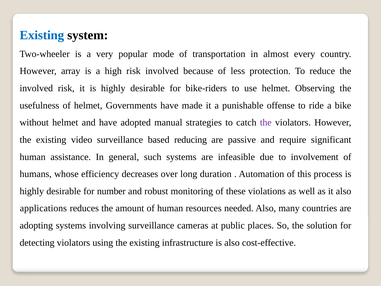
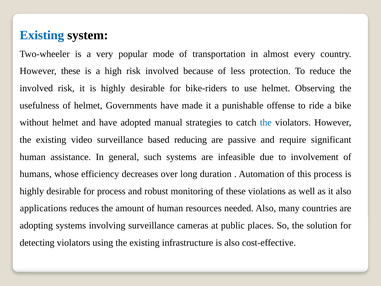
However array: array -> these (71, 71)
the colour: purple -> blue (266, 122)
for number: number -> process (111, 191)
